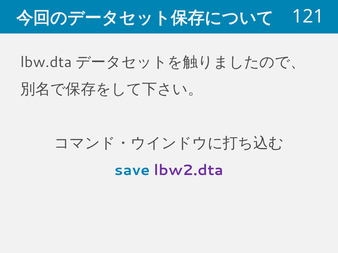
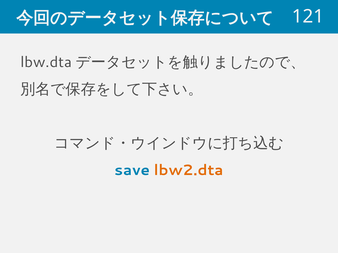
lbw2.dta colour: purple -> orange (189, 170)
